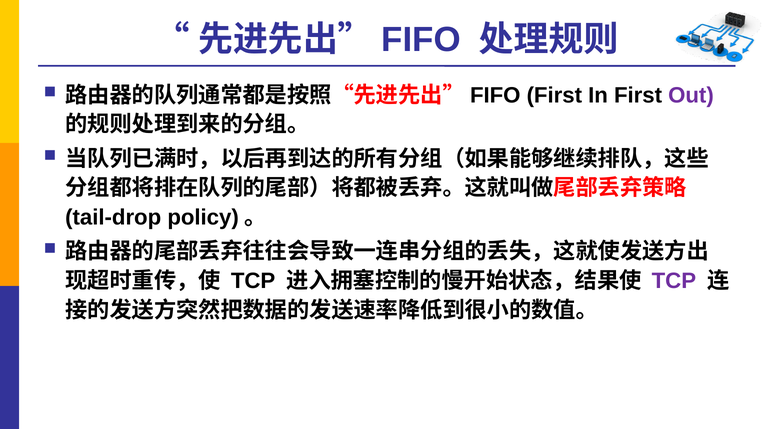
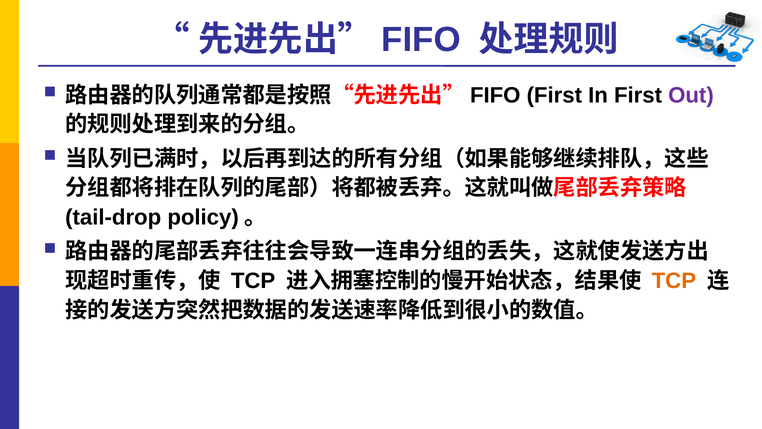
TCP colour: purple -> orange (674, 281)
